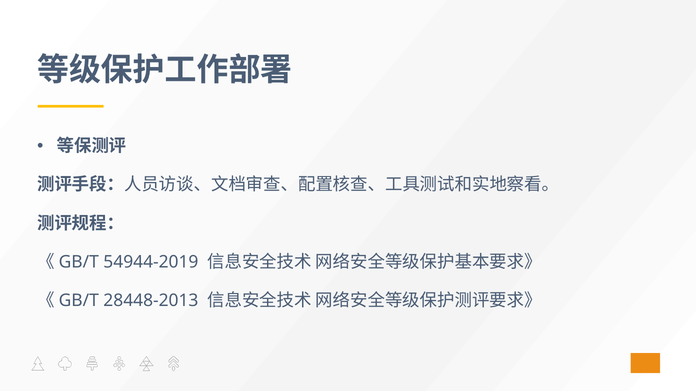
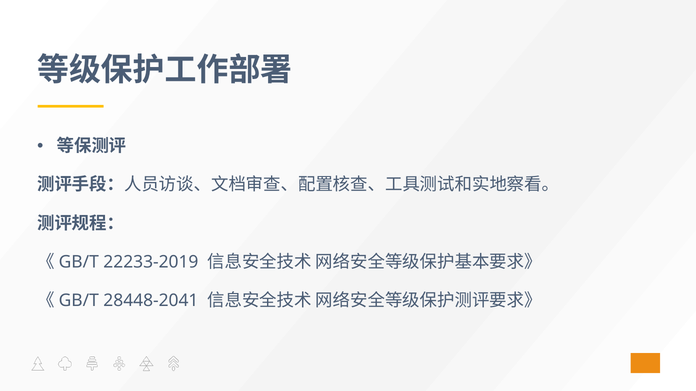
54944-2019: 54944-2019 -> 22233-2019 (151, 262)
28448-2013: 28448-2013 -> 28448-2041 (151, 301)
